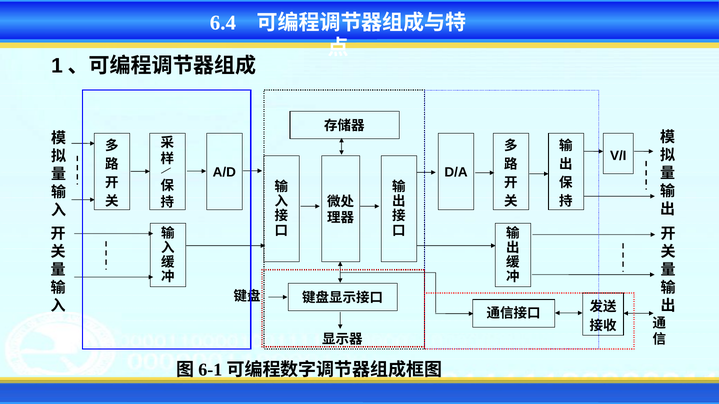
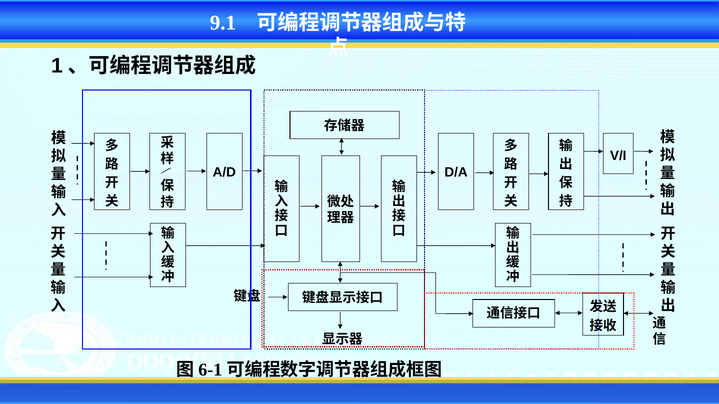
6.4: 6.4 -> 9.1 (223, 23)
